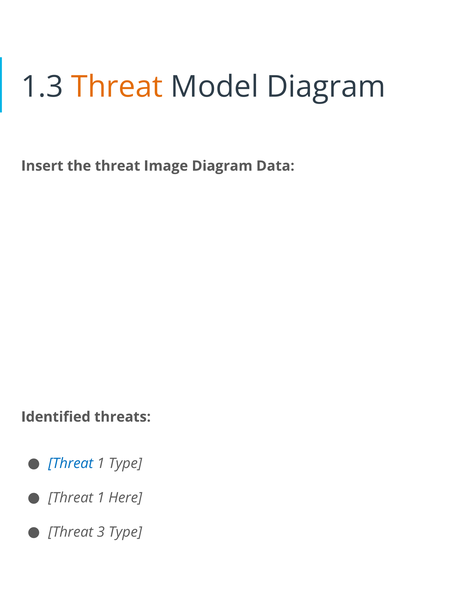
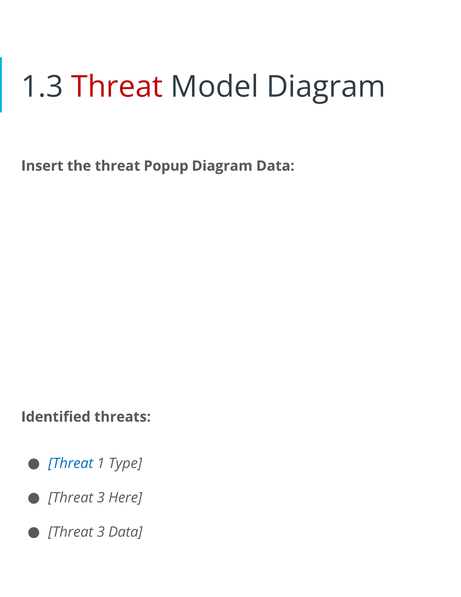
Threat colour: orange -> red (117, 87)
Image: Image -> Popup (166, 166)
1: 1 -> 3 (101, 497)
3 Type: Type -> Data (125, 532)
